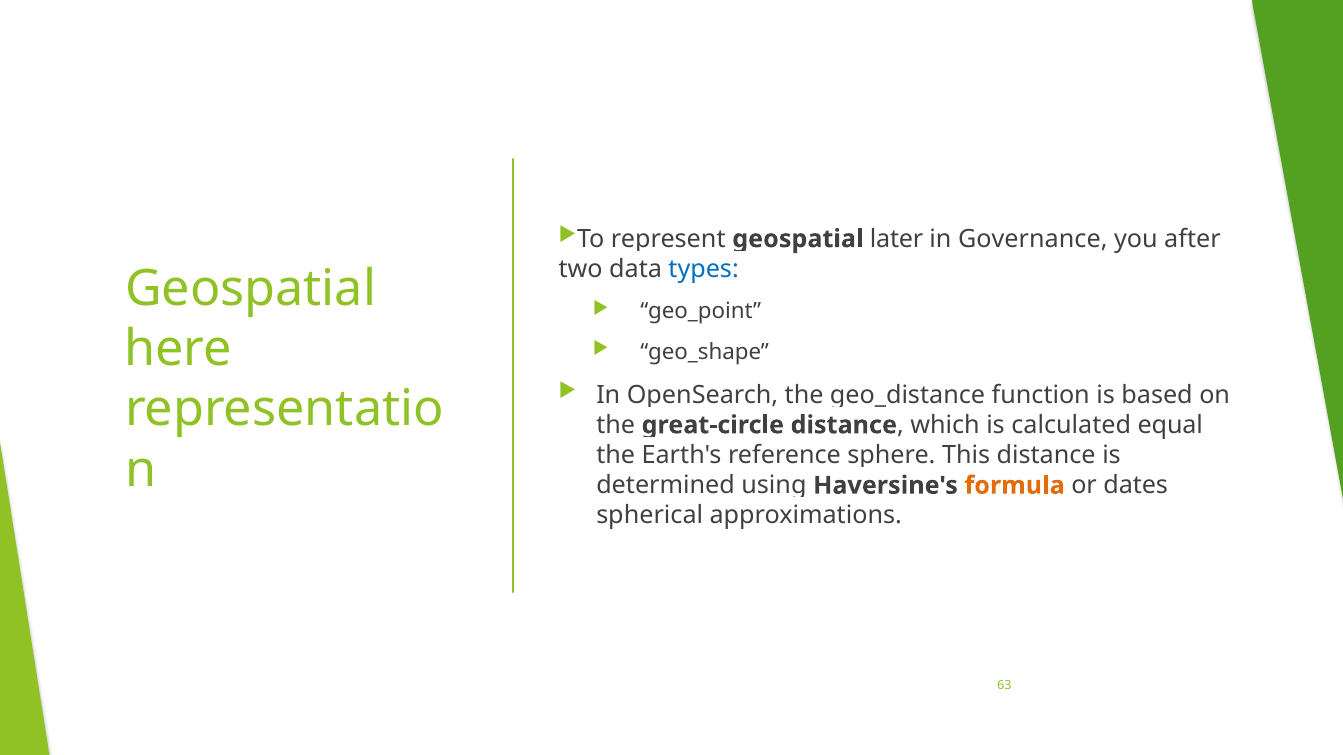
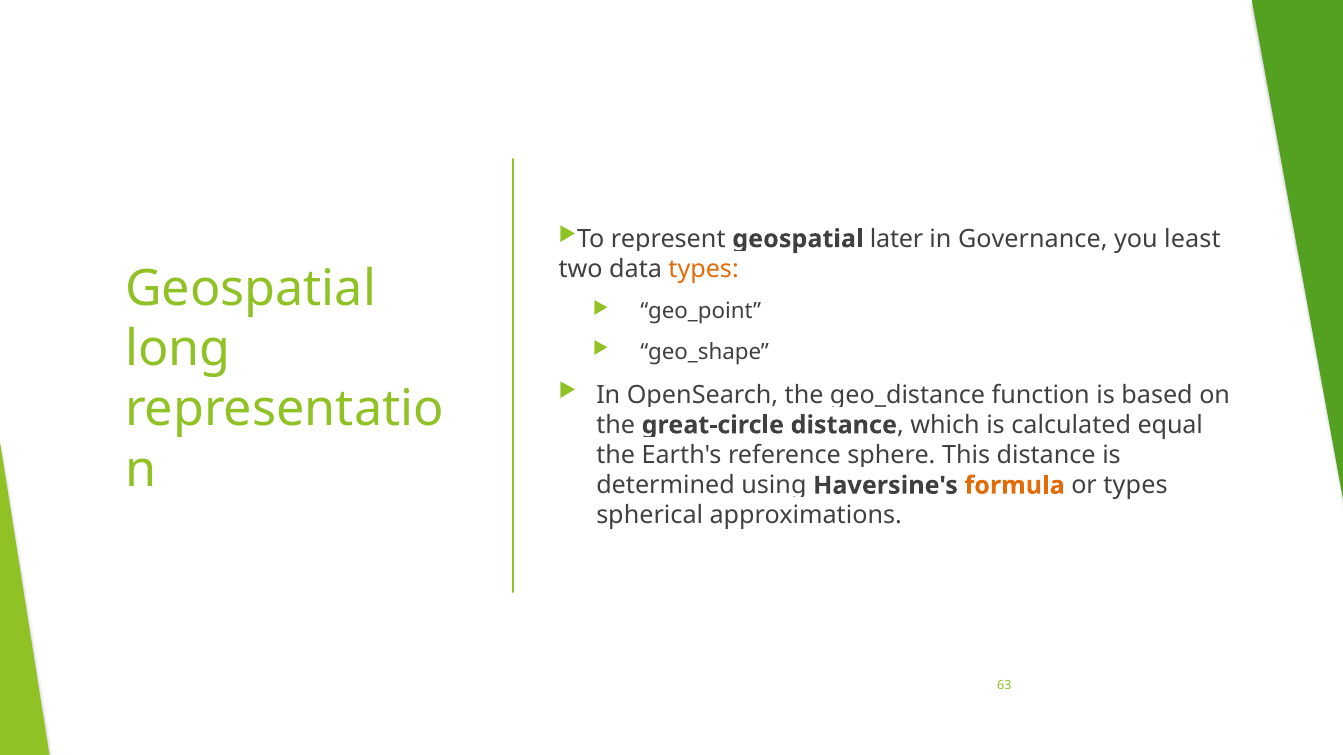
after: after -> least (1192, 239)
types colour: blue -> orange (704, 269)
here: here -> long (178, 349)
or dates: dates -> types (1136, 486)
